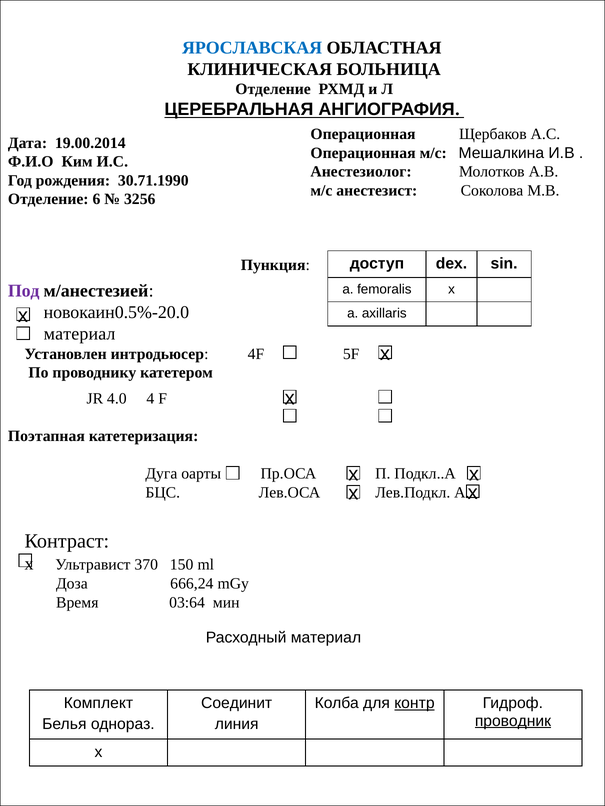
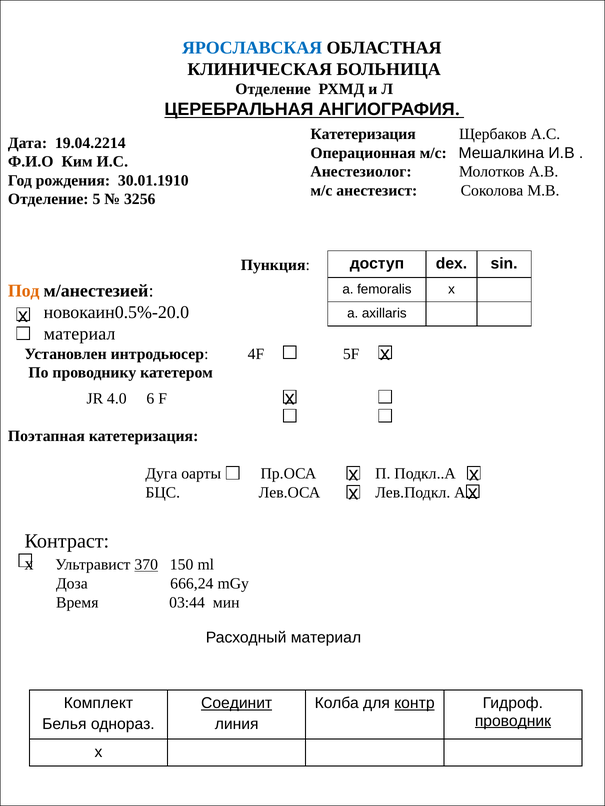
Операционная: Операционная -> Катетеризация (363, 134)
19.00.2014: 19.00.2014 -> 19.04.2214 (90, 143)
30.71.1990: 30.71.1990 -> 30.01.1910 (153, 181)
6: 6 -> 5 (96, 199)
Под colour: purple -> orange (24, 291)
4: 4 -> 6 (150, 399)
370 underline: none -> present (146, 565)
03:64: 03:64 -> 03:44 (187, 603)
Соединит underline: none -> present (237, 704)
